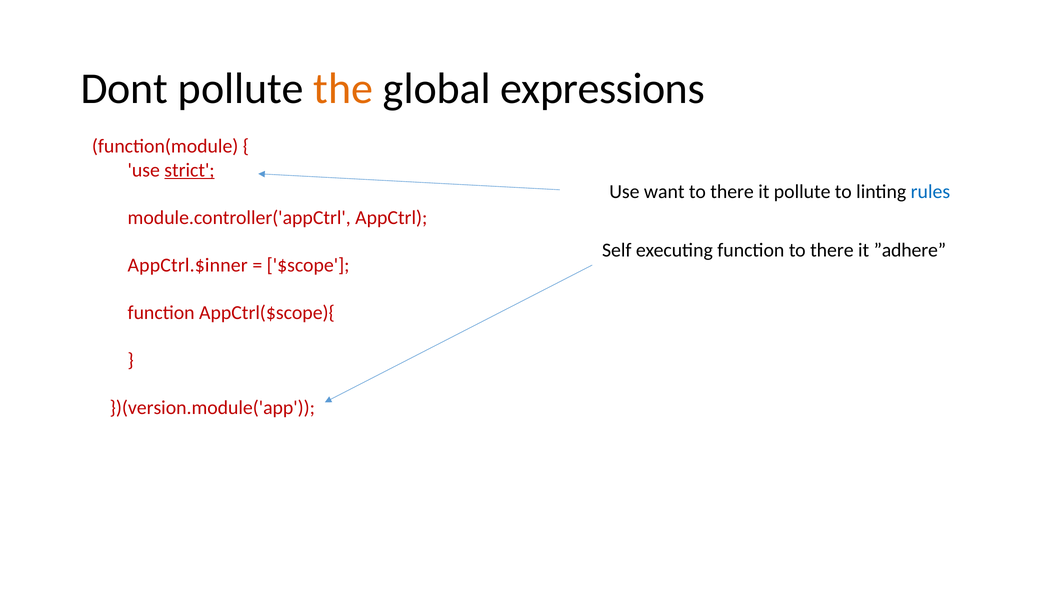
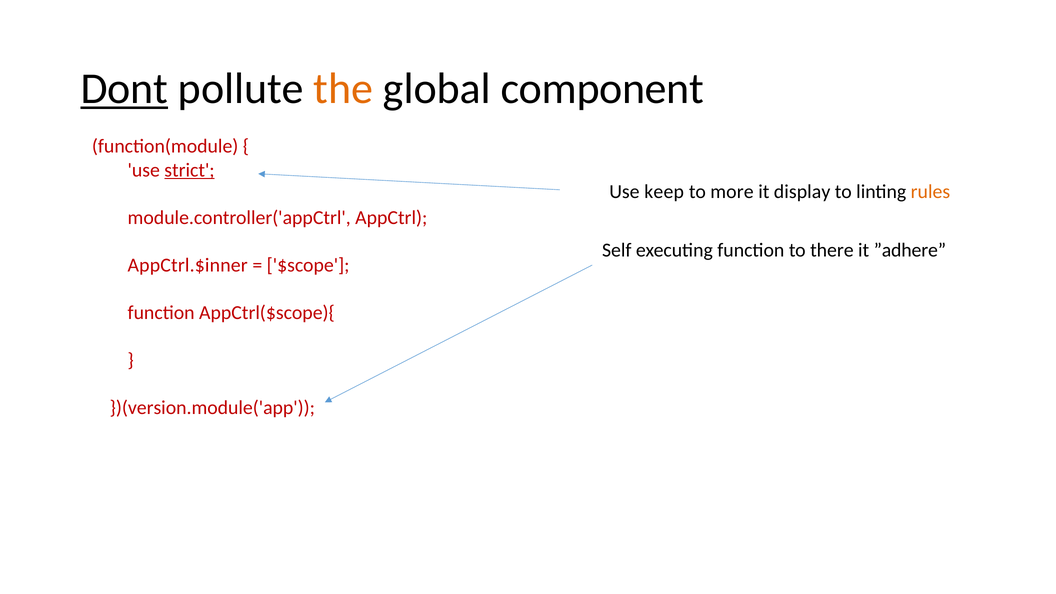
Dont underline: none -> present (124, 89)
expressions: expressions -> component (602, 89)
want: want -> keep (664, 192)
there: there -> more (732, 192)
it pollute: pollute -> display (802, 192)
rules colour: blue -> orange (930, 192)
